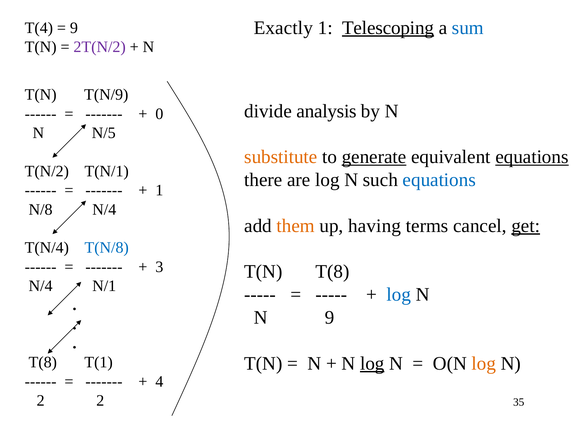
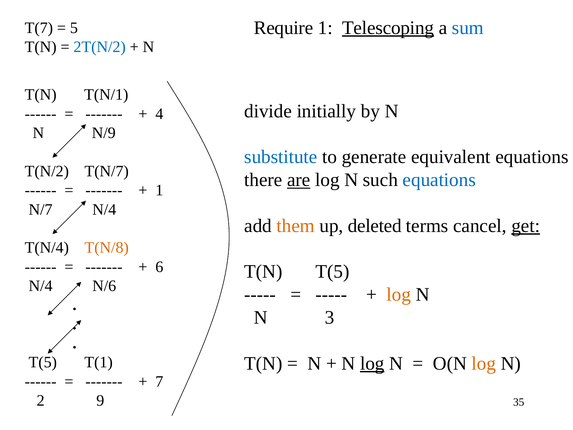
Exactly: Exactly -> Require (284, 28)
T(4: T(4 -> T(7 (39, 28)
9: 9 -> 5 (74, 28)
2T(N/2 colour: purple -> blue (100, 47)
T(N/9: T(N/9 -> T(N/1 (106, 95)
analysis: analysis -> initially (326, 111)
0: 0 -> 4 (159, 114)
N/5: N/5 -> N/9 (104, 133)
substitute colour: orange -> blue (281, 157)
generate underline: present -> none (374, 157)
equations underline: present -> none (532, 157)
T(N/1: T(N/1 -> T(N/7 (107, 171)
are underline: none -> present (299, 180)
N/8: N/8 -> N/7 (41, 209)
having: having -> deleted (375, 226)
T(N/8 colour: blue -> orange (107, 248)
3: 3 -> 6 (159, 267)
T(N T(8: T(8 -> T(5 (332, 272)
N/1: N/1 -> N/6 (104, 286)
log colour: blue -> orange (399, 294)
N 9: 9 -> 3 (330, 317)
T(8: T(8 -> T(5 (43, 362)
4: 4 -> 7 (159, 381)
2 2: 2 -> 9 (100, 400)
